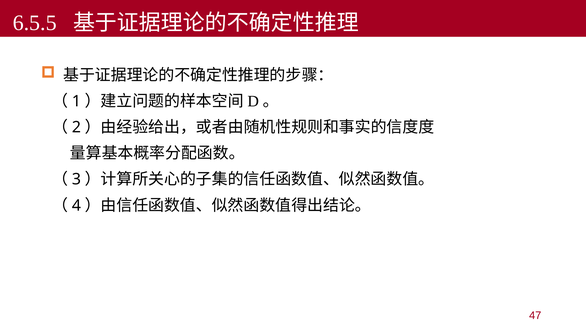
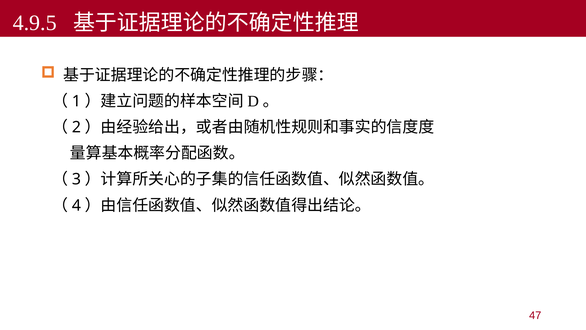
6.5.5: 6.5.5 -> 4.9.5 (35, 23)
